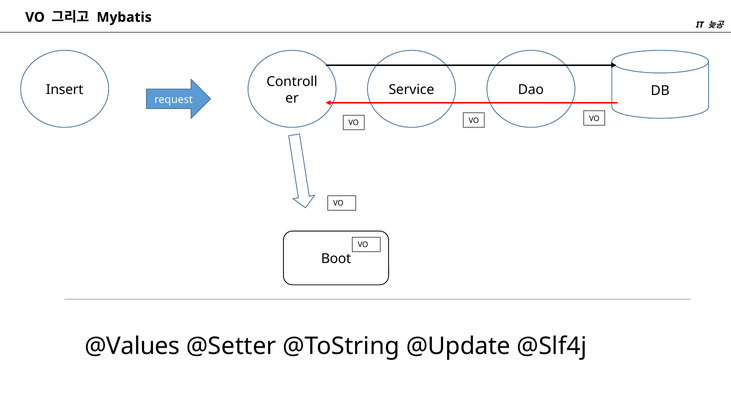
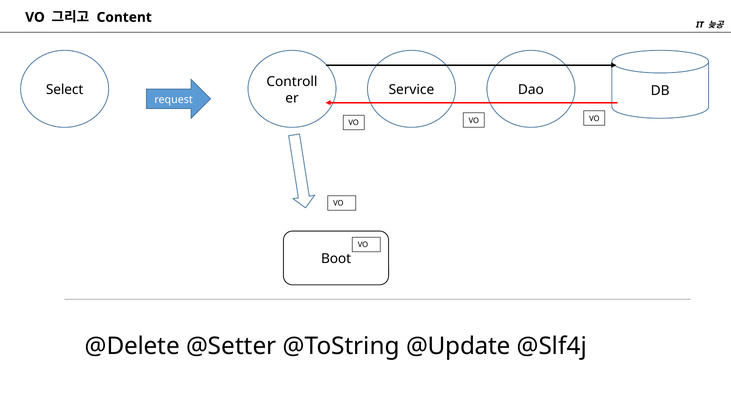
Mybatis: Mybatis -> Content (124, 17)
Insert: Insert -> Select (65, 90)
@Values: @Values -> @Delete (132, 346)
